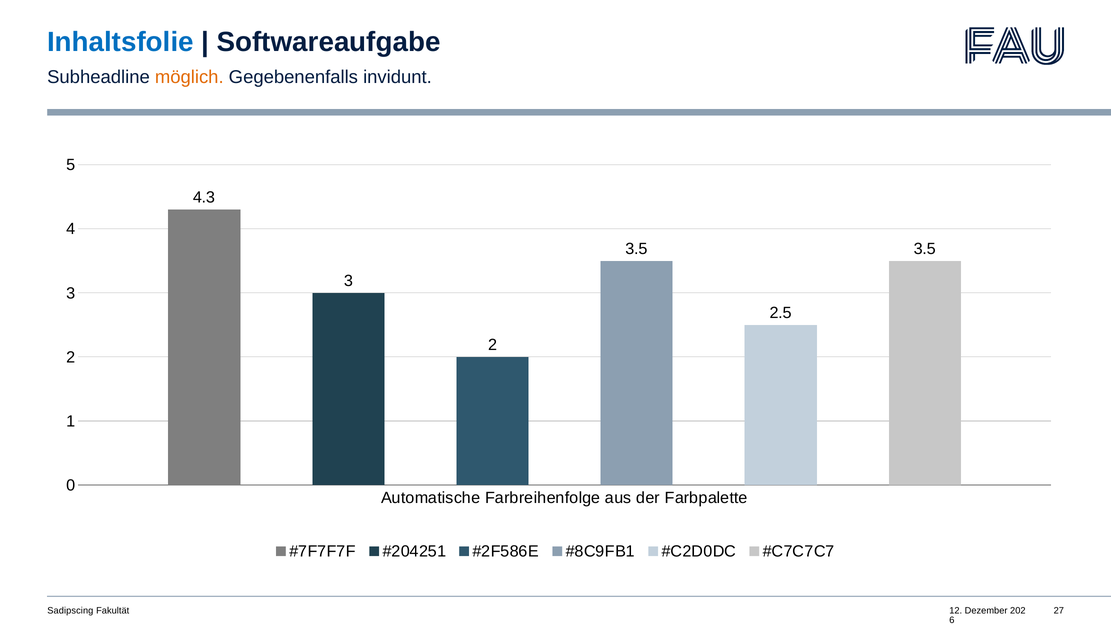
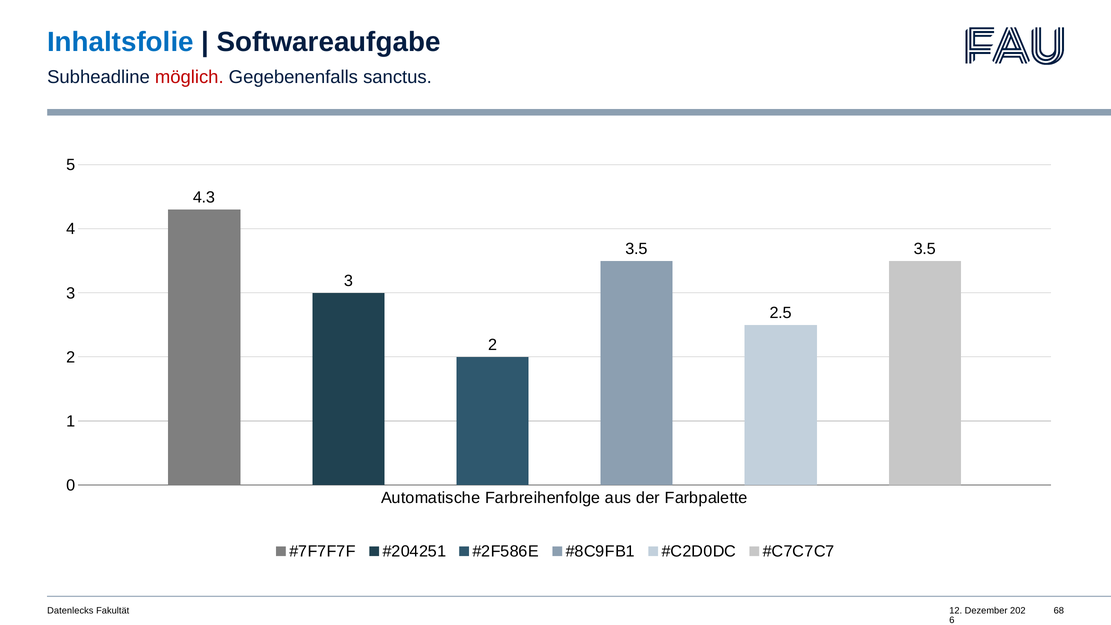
möglich colour: orange -> red (189, 77)
invidunt: invidunt -> sanctus (397, 77)
Sadipscing: Sadipscing -> Datenlecks (70, 611)
27: 27 -> 68 (1059, 611)
